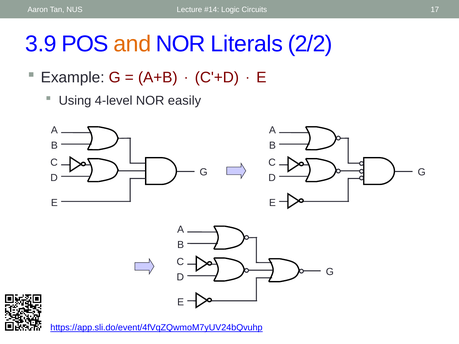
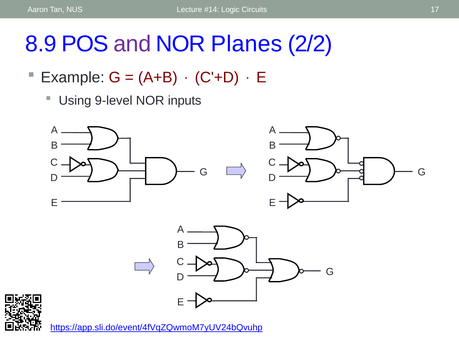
3.9: 3.9 -> 8.9 (41, 44)
and colour: orange -> purple (132, 44)
Literals: Literals -> Planes (247, 44)
4-level: 4-level -> 9-level (114, 101)
easily: easily -> inputs (185, 101)
